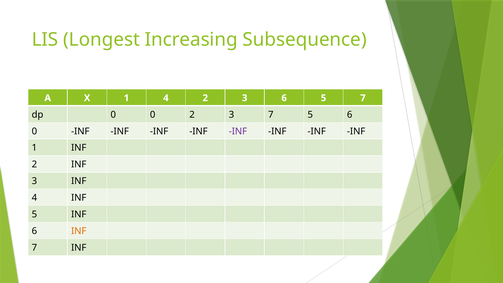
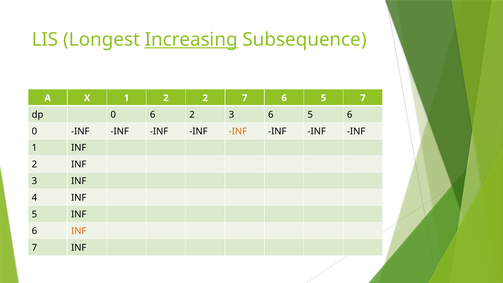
Increasing underline: none -> present (191, 40)
1 4: 4 -> 2 (166, 98)
3: 3 -> 7 (245, 98)
0 0: 0 -> 6 (153, 115)
3 7: 7 -> 6 (271, 115)
INF colour: purple -> orange (238, 131)
